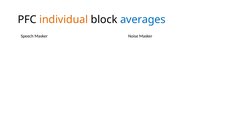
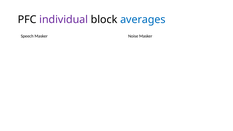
individual colour: orange -> purple (64, 20)
